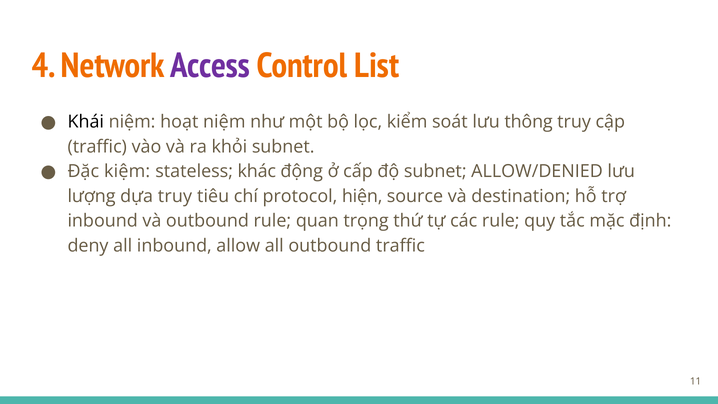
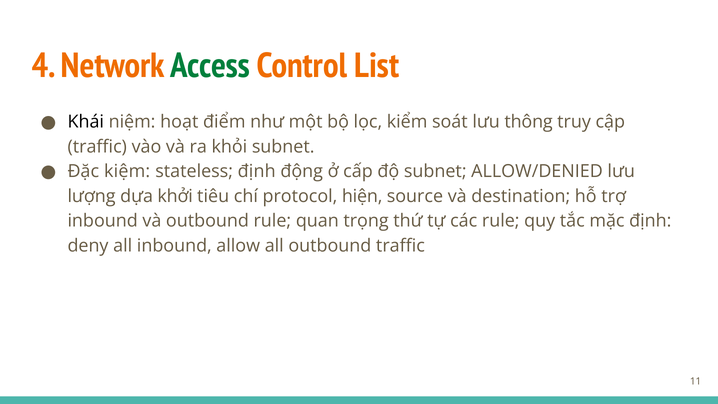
Access colour: purple -> green (210, 66)
hoạt niệm: niệm -> điểm (224, 122)
stateless khác: khác -> định (257, 171)
dựa truy: truy -> khởi (175, 196)
